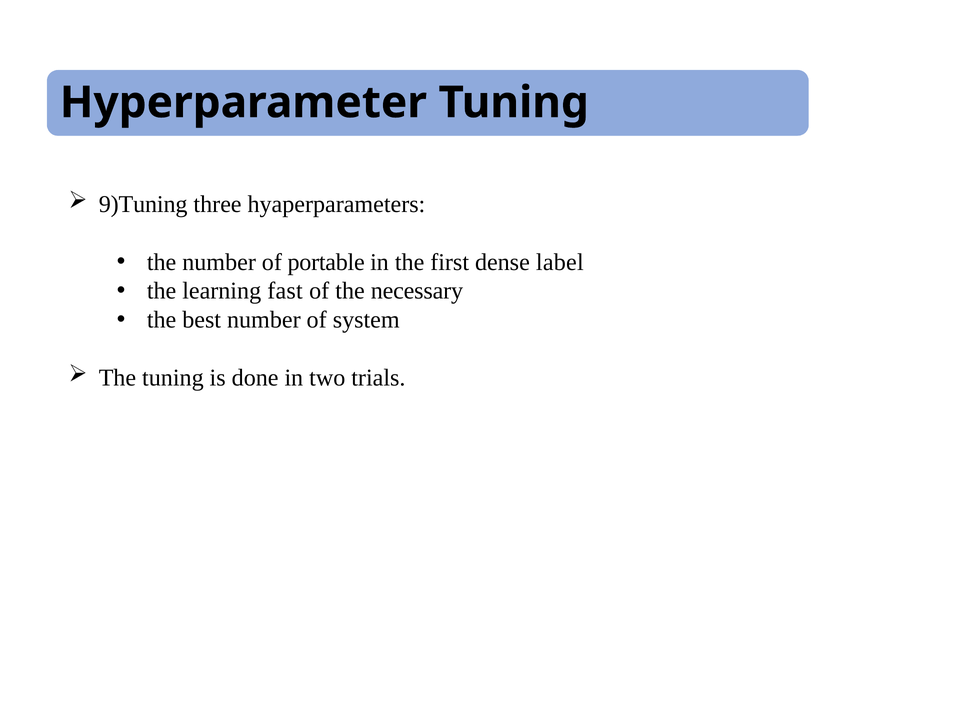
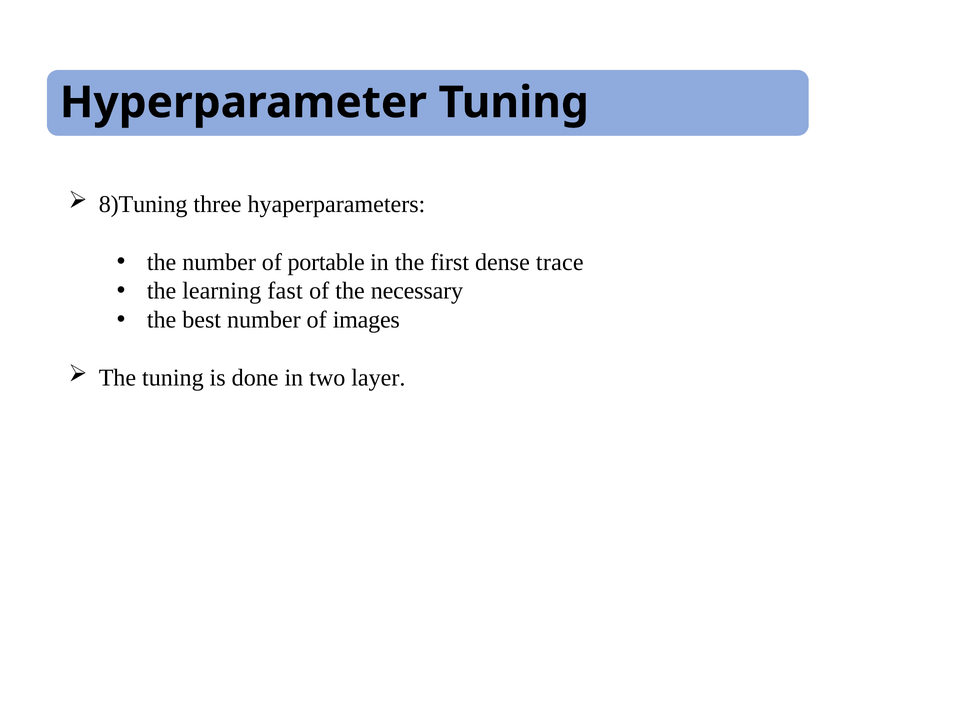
9)Tuning: 9)Tuning -> 8)Tuning (143, 204)
label: label -> trace (560, 262)
system: system -> images (366, 320)
trials: trials -> layer (378, 378)
